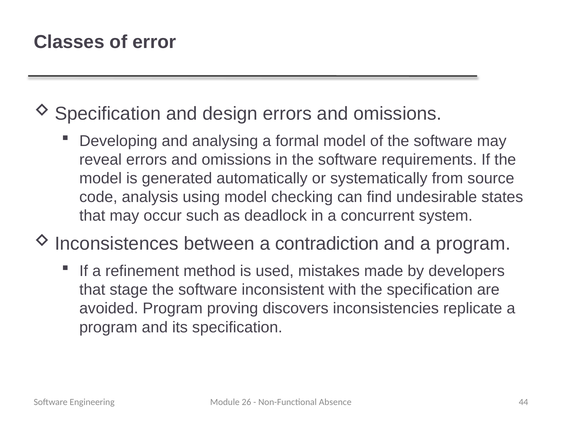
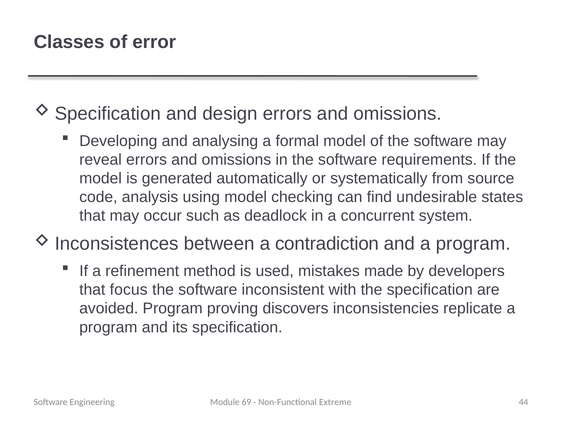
stage: stage -> focus (129, 290)
26: 26 -> 69 (246, 402)
Absence: Absence -> Extreme (335, 402)
